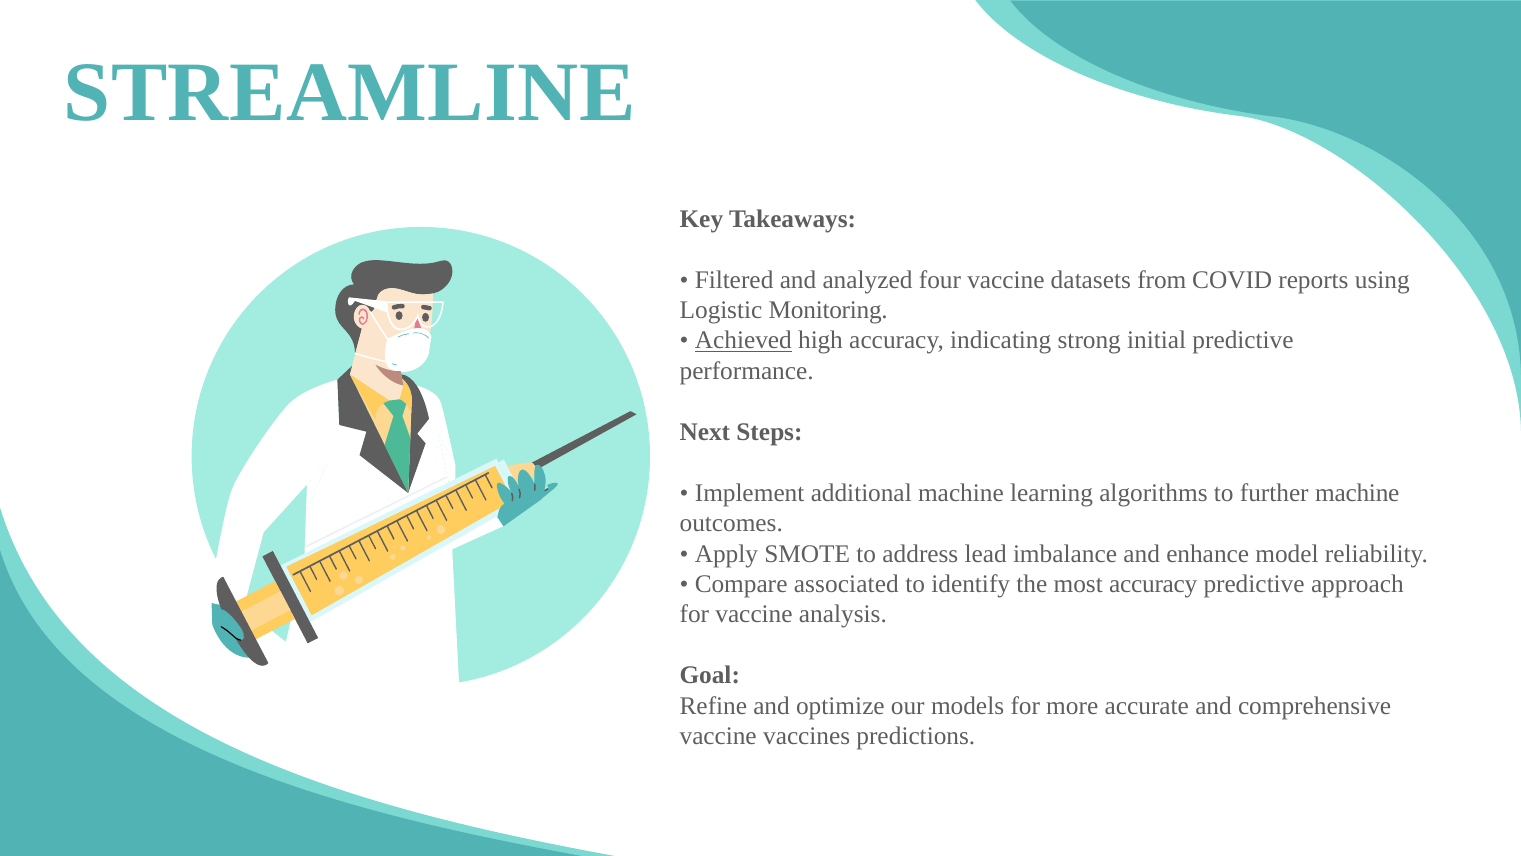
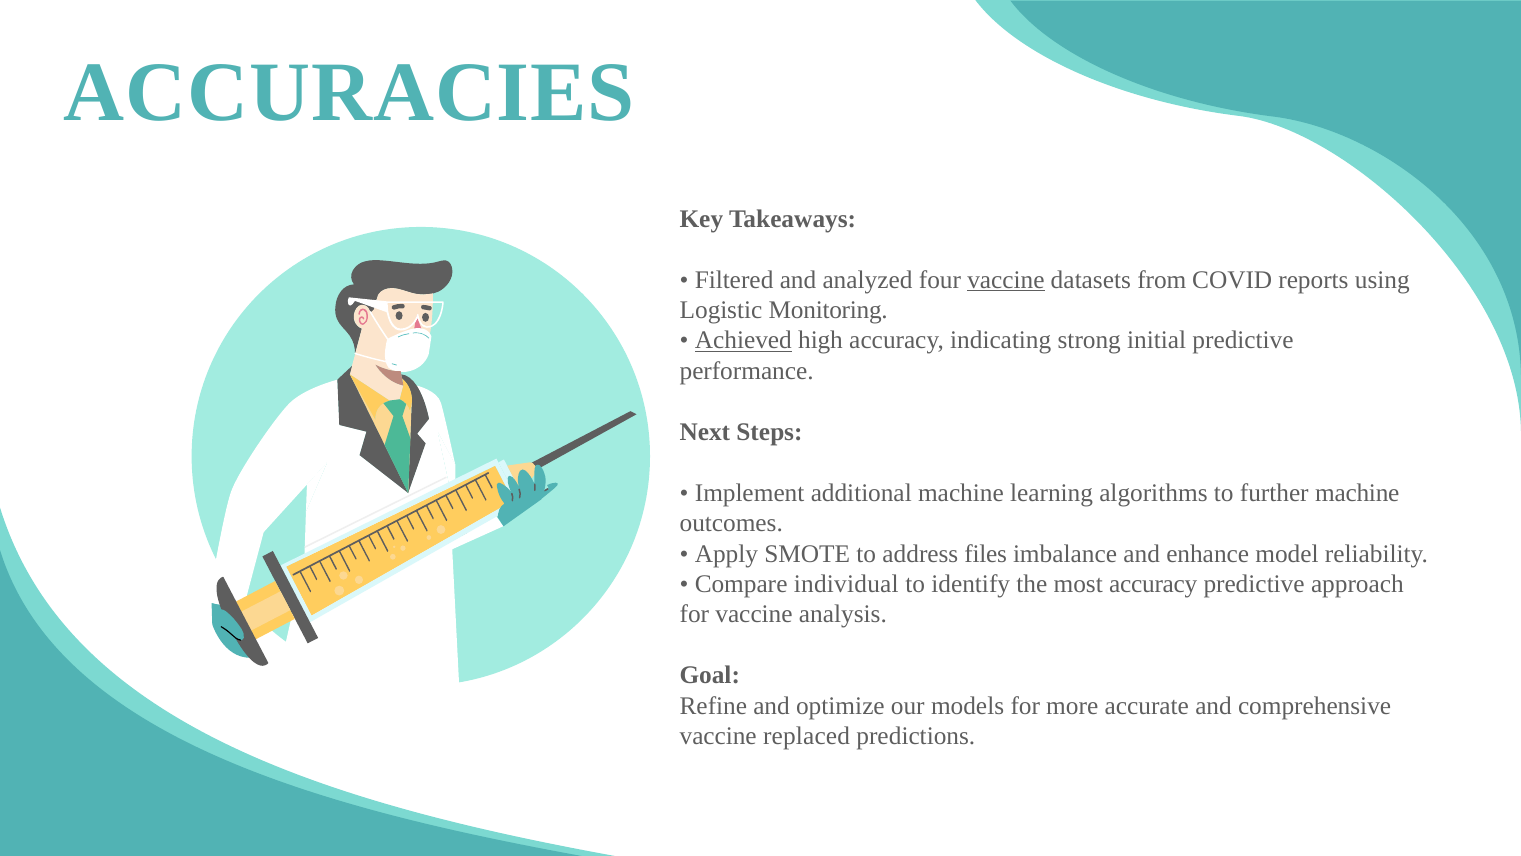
STREAMLINE: STREAMLINE -> ACCURACIES (349, 92)
vaccine underline: none -> present (1006, 280)
lead: lead -> files (986, 553)
associated: associated -> individual (846, 584)
vaccines: vaccines -> replaced (807, 736)
